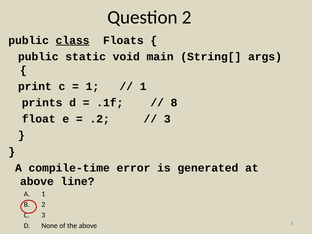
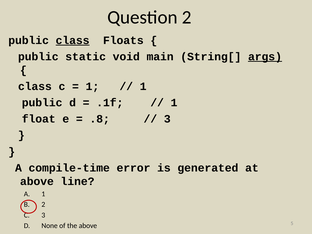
args underline: none -> present (265, 57)
print: print -> class (35, 86)
prints: prints -> public (42, 103)
8: 8 -> 1 (174, 103)
.2: .2 -> .8 (100, 119)
